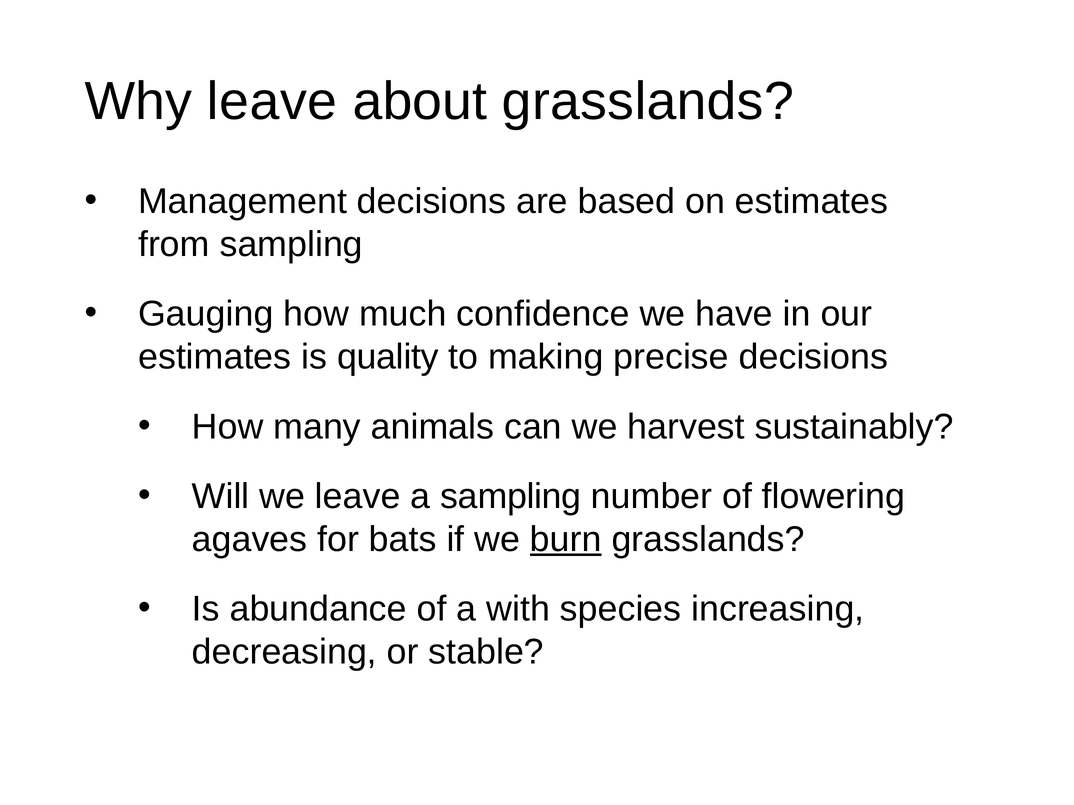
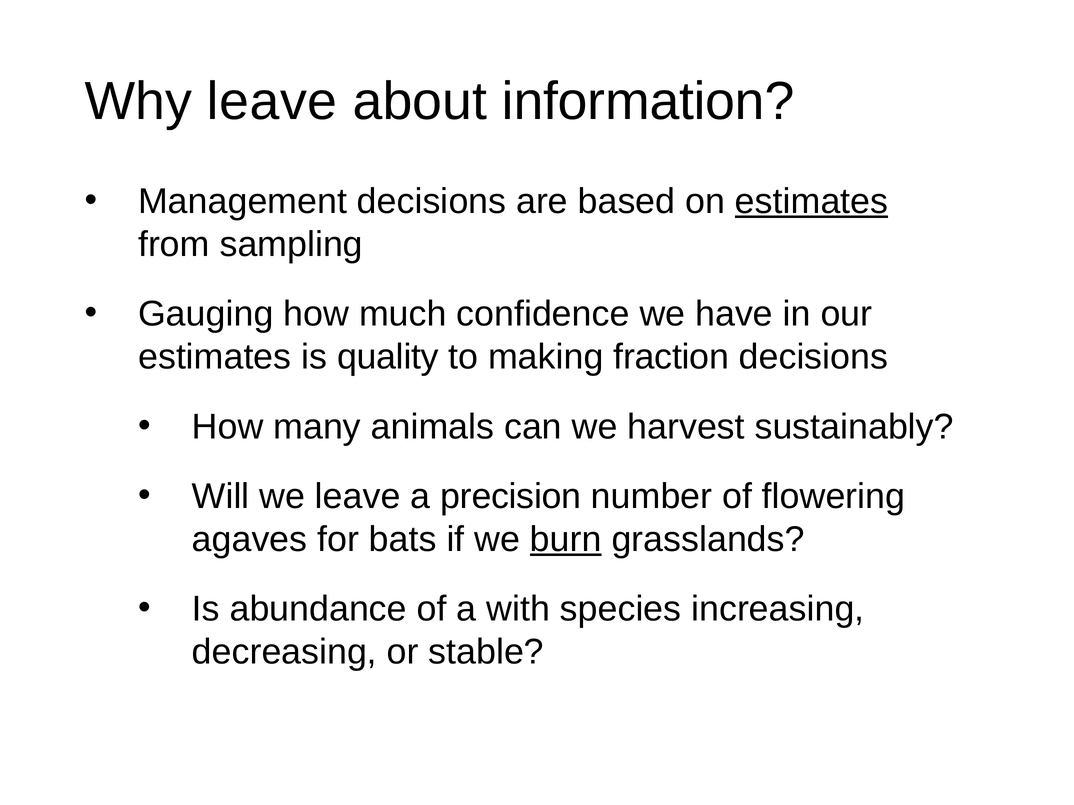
about grasslands: grasslands -> information (648, 102)
estimates underline: none -> present (812, 201)
precise: precise -> fraction (671, 357)
a sampling: sampling -> precision (511, 497)
